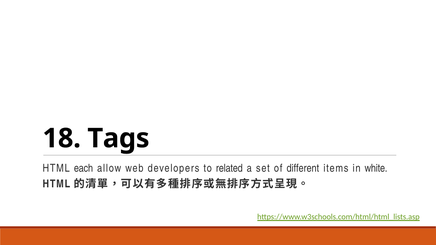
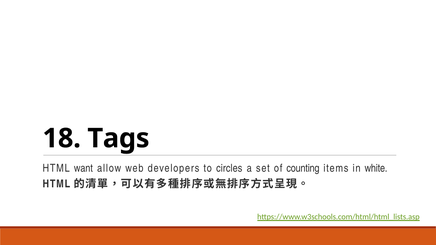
each: each -> want (83, 168)
related: related -> circles (229, 168)
different: different -> counting (303, 168)
